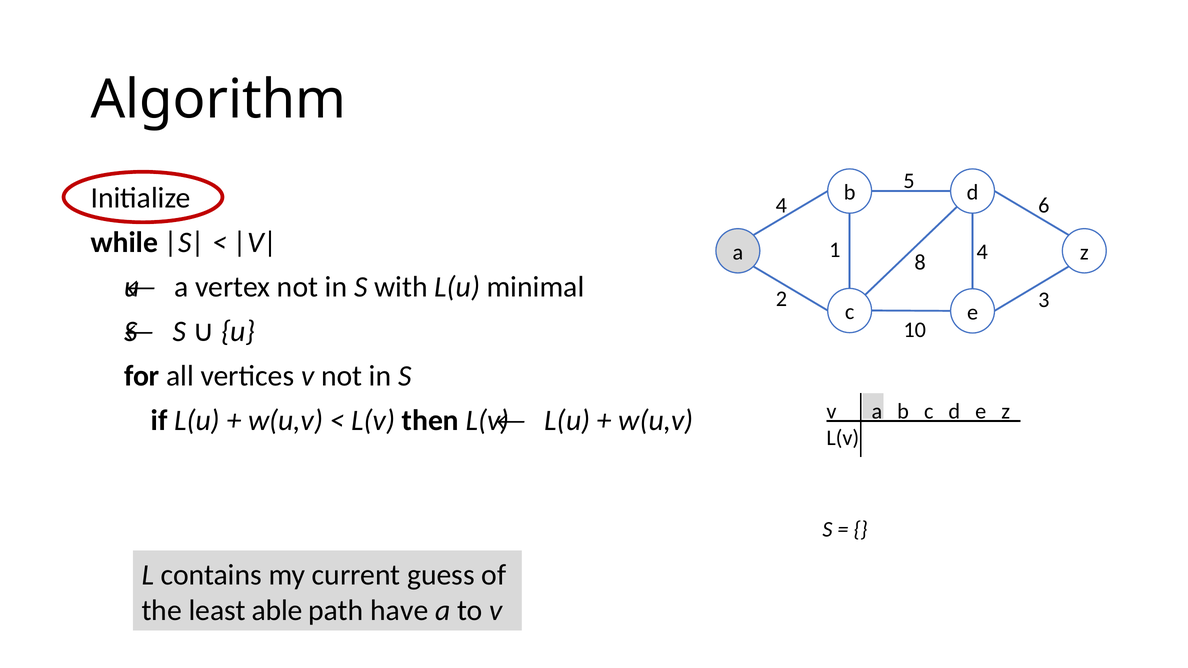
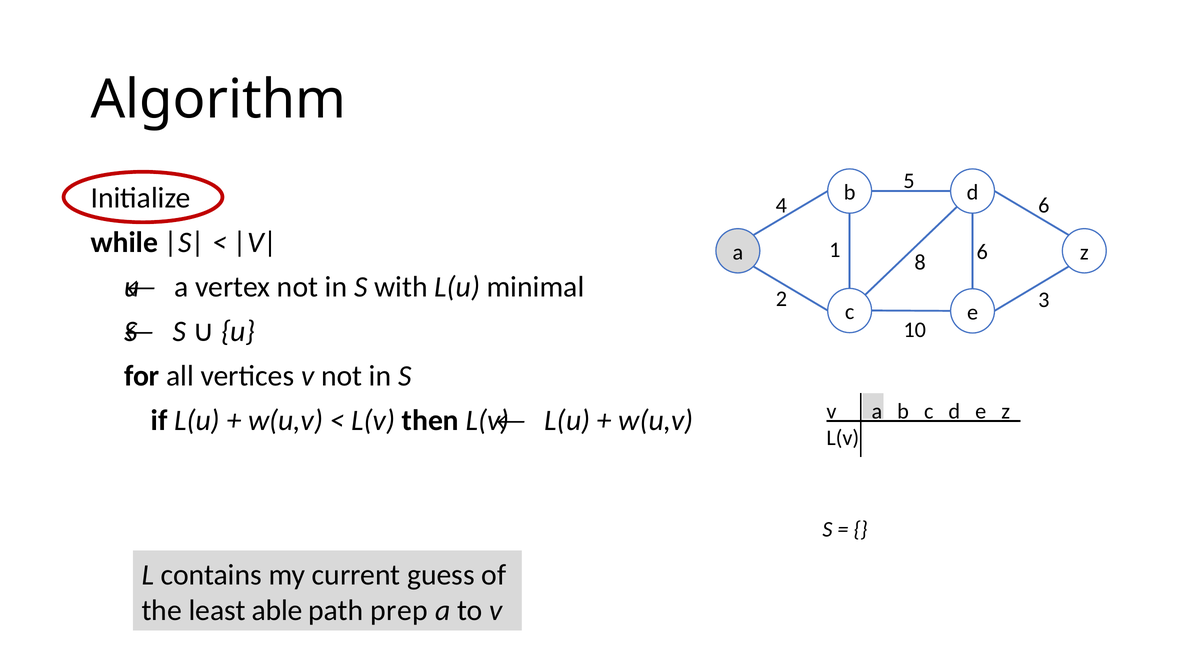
8 4: 4 -> 6 (982, 252)
have: have -> prep (399, 611)
